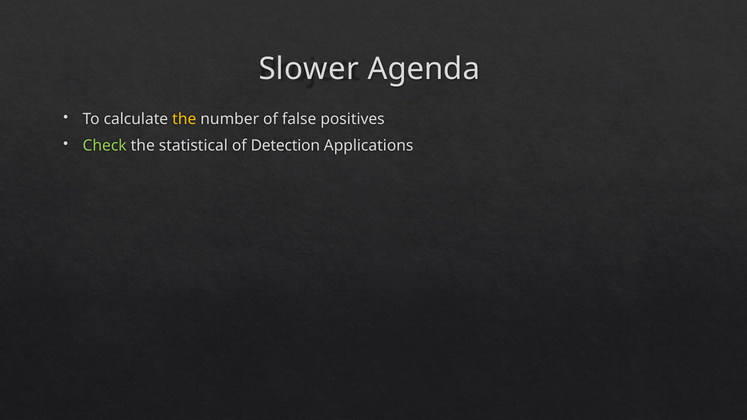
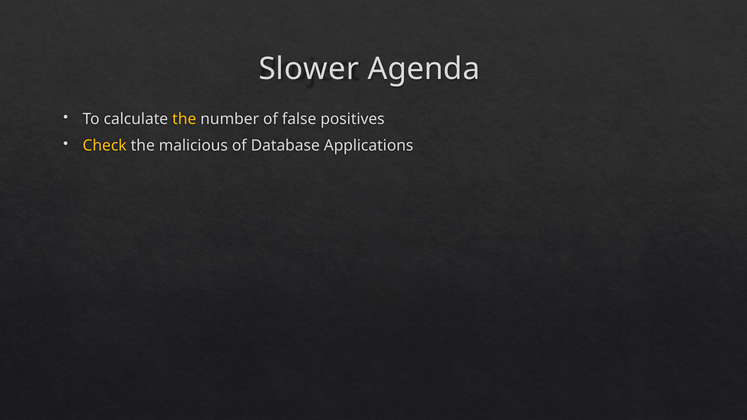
Check colour: light green -> yellow (105, 146)
statistical: statistical -> malicious (193, 146)
Detection: Detection -> Database (285, 146)
